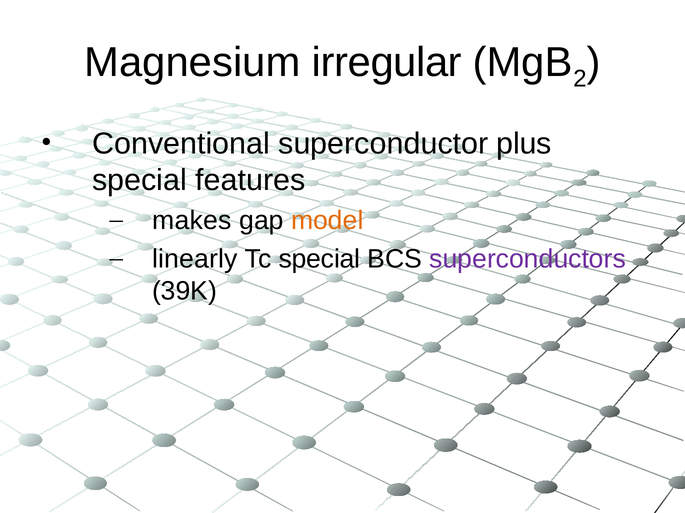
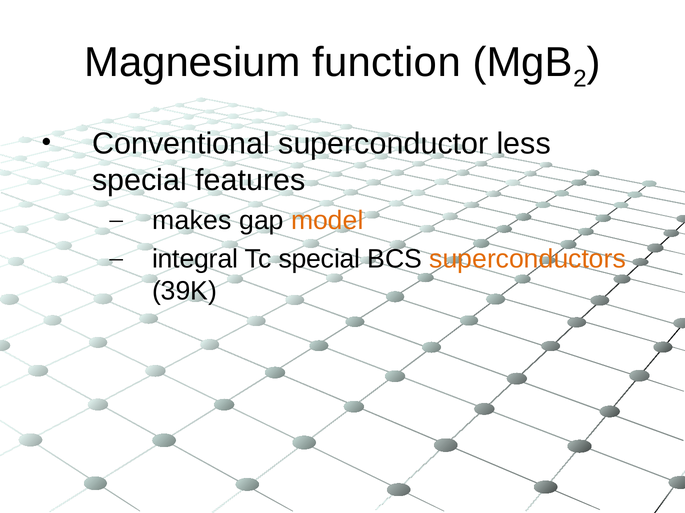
irregular: irregular -> function (386, 63)
plus: plus -> less (524, 144)
linearly: linearly -> integral (195, 259)
superconductors colour: purple -> orange (528, 259)
